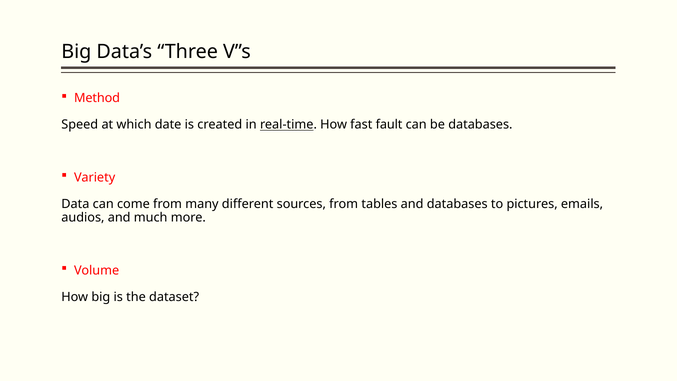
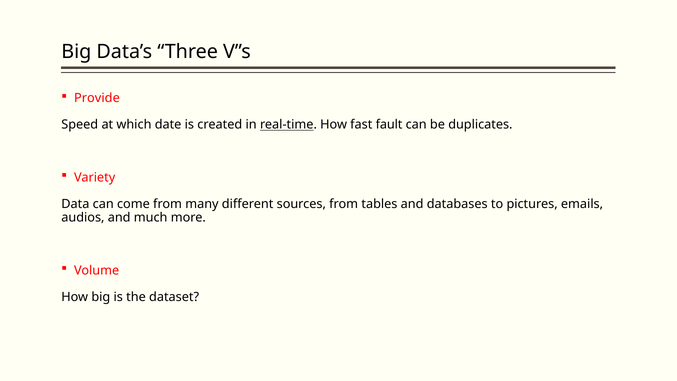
Method: Method -> Provide (97, 98)
be databases: databases -> duplicates (480, 125)
